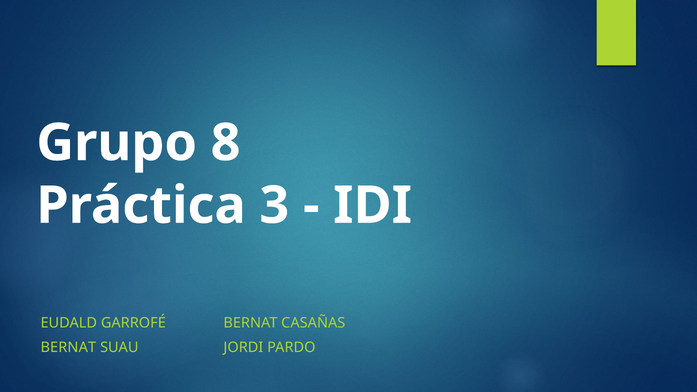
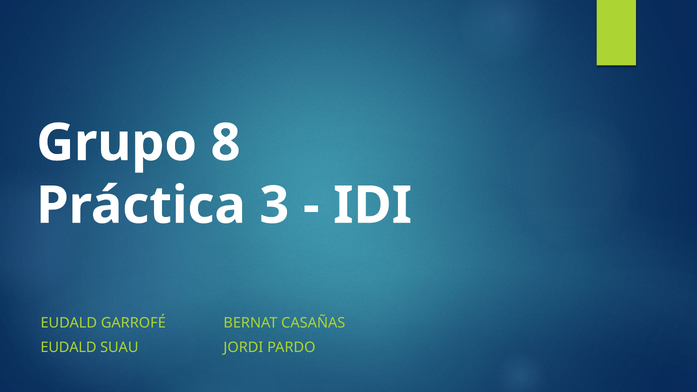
BERNAT: BERNAT -> EUDALD (68, 348)
